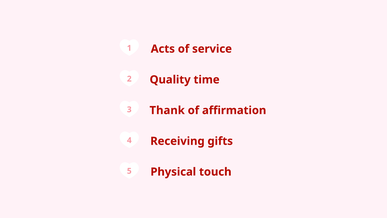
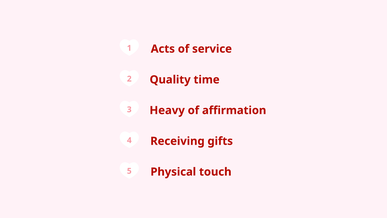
Thank: Thank -> Heavy (167, 110)
